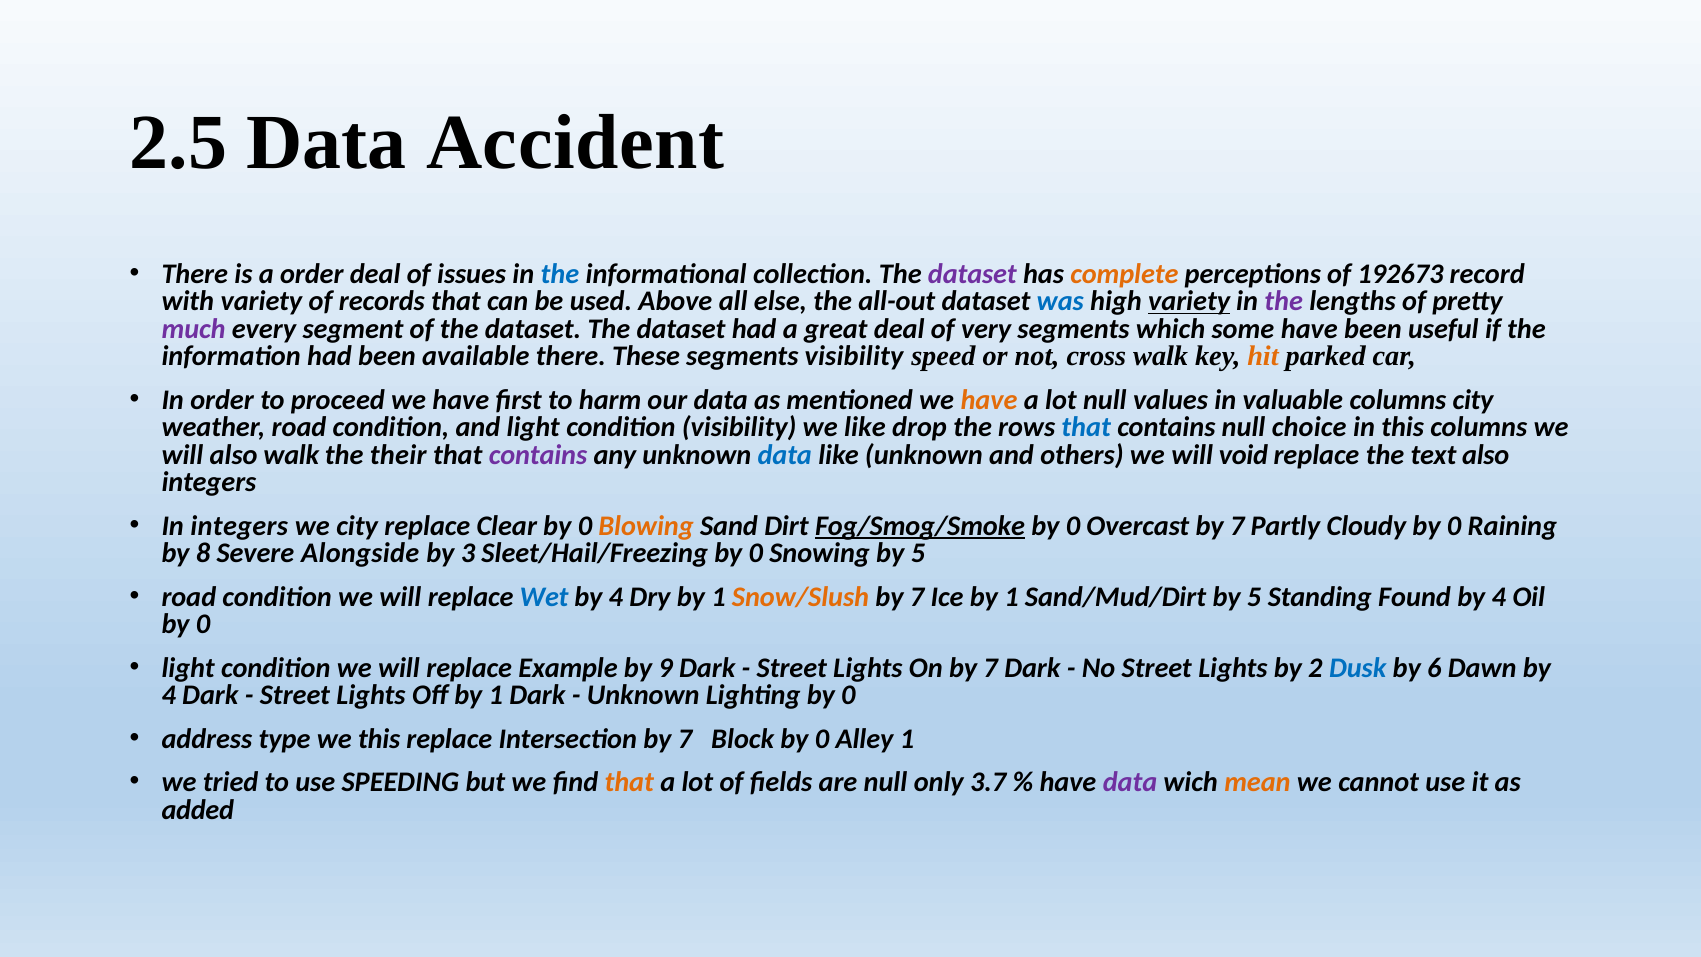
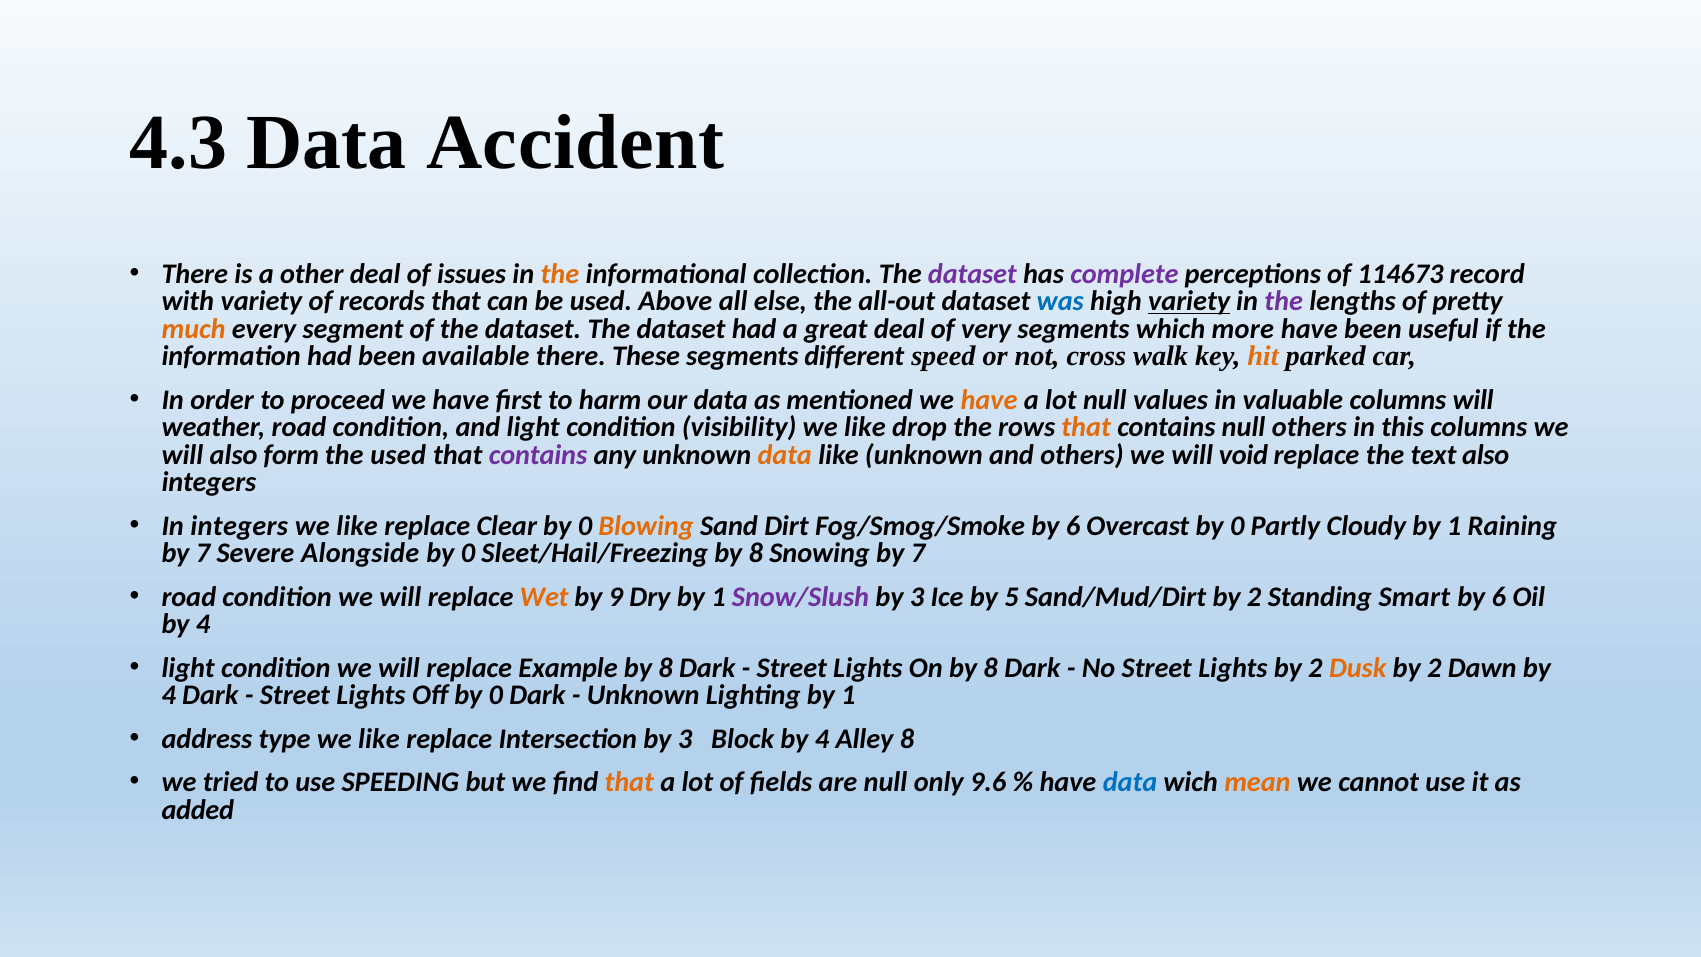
2.5: 2.5 -> 4.3 (178, 143)
a order: order -> other (312, 274)
the colour: blue -> orange (560, 274)
complete colour: orange -> purple (1124, 274)
192673: 192673 -> 114673 (1400, 274)
much colour: purple -> orange (194, 329)
some: some -> more (1243, 329)
segments visibility: visibility -> different (854, 356)
columns city: city -> will (1473, 400)
that colour: blue -> orange (1086, 427)
null choice: choice -> others (1309, 427)
also walk: walk -> form (291, 455)
the their: their -> used (398, 455)
data colour: blue -> orange (785, 455)
city: city -> like (357, 526)
Fog/Smog/Smoke underline: present -> none (920, 526)
0: 0 -> 6 (1073, 526)
Overcast by 7: 7 -> 0 (1237, 526)
Cloudy by 0: 0 -> 1 (1454, 526)
8: 8 -> 7 (203, 553)
3: 3 -> 0 (468, 553)
Sleet/Hail/Freezing by 0: 0 -> 8 (756, 553)
Snowing by 5: 5 -> 7 (918, 553)
Wet colour: blue -> orange (544, 597)
4: 4 -> 9 (616, 597)
Snow/Slush colour: orange -> purple (801, 597)
7: 7 -> 3 (917, 597)
Ice by 1: 1 -> 5 (1011, 597)
Sand/Mud/Dirt by 5: 5 -> 2 (1254, 597)
Found: Found -> Smart (1414, 597)
4: 4 -> 6 (1499, 597)
0: 0 -> 4 (203, 624)
9: 9 -> 8 (666, 668)
On by 7: 7 -> 8 (991, 668)
Dusk colour: blue -> orange (1358, 668)
6: 6 -> 2 (1434, 668)
Off by 1: 1 -> 0 (496, 695)
Lighting by 0: 0 -> 1 (848, 695)
type we this: this -> like (379, 739)
Intersection by 7: 7 -> 3 (685, 739)
Block by 0: 0 -> 4 (822, 739)
Alley 1: 1 -> 8 (907, 739)
3.7: 3.7 -> 9.6 (988, 782)
data colour: purple -> blue (1130, 782)
